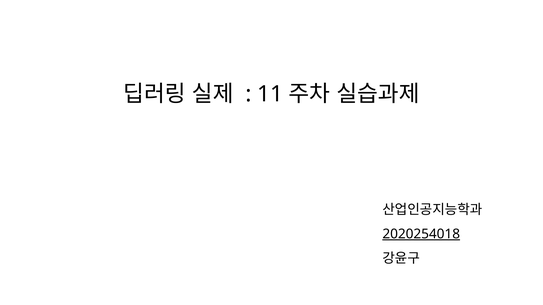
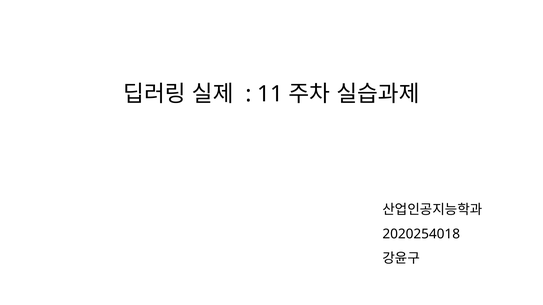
2020254018 underline: present -> none (421, 234)
